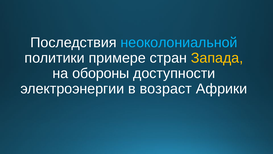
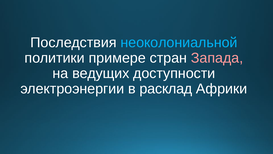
Запада colour: yellow -> pink (217, 58)
обороны: обороны -> ведущих (101, 73)
возраст: возраст -> расклад (166, 88)
